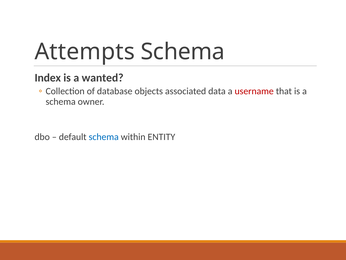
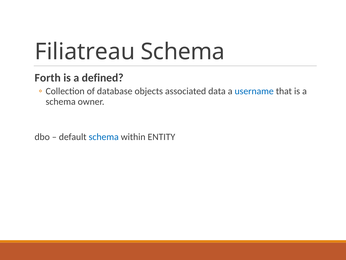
Attempts: Attempts -> Filiatreau (85, 52)
Index: Index -> Forth (48, 78)
wanted: wanted -> defined (103, 78)
username colour: red -> blue (254, 91)
